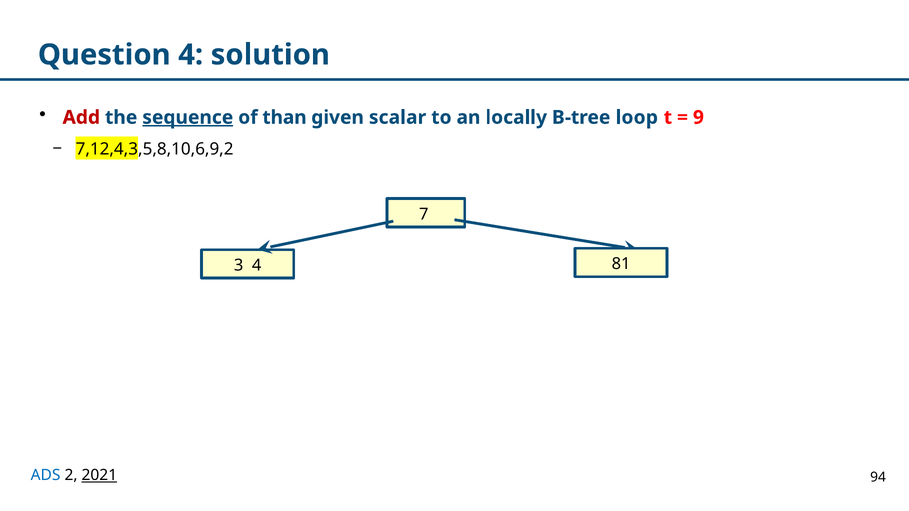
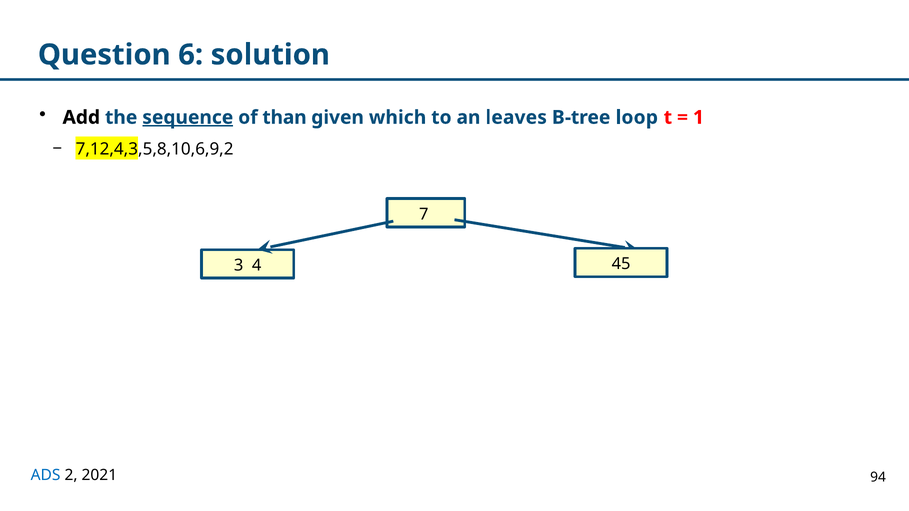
Question 4: 4 -> 6 (191, 55)
Add colour: red -> black (81, 117)
scalar: scalar -> which (398, 117)
locally: locally -> leaves (516, 117)
9: 9 -> 1 (698, 117)
81: 81 -> 45 (621, 264)
2021 underline: present -> none (99, 476)
